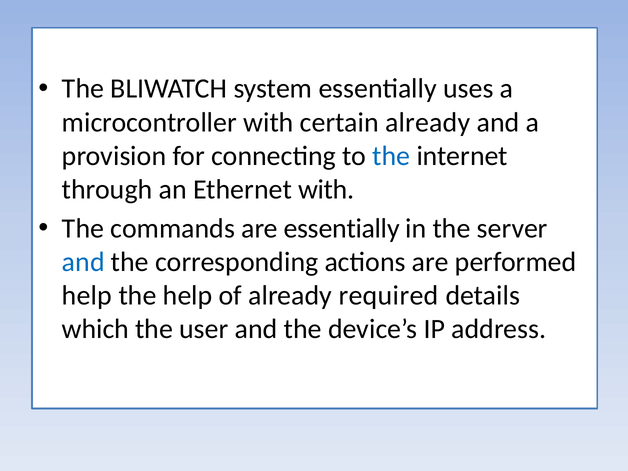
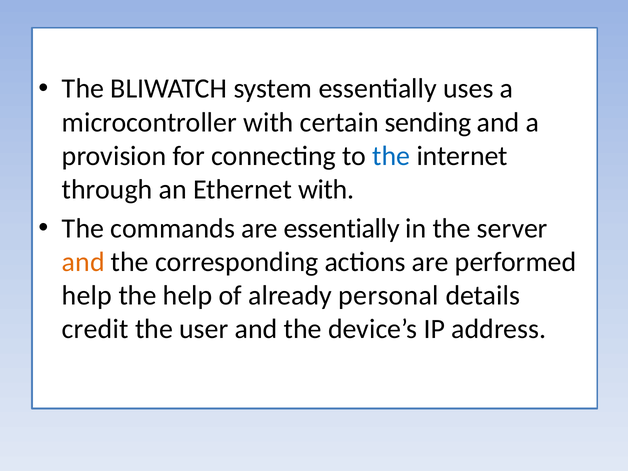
certain already: already -> sending (428, 122)
and colour: blue -> orange (83, 262)
required: required -> personal (389, 296)
which: which -> credit (95, 329)
